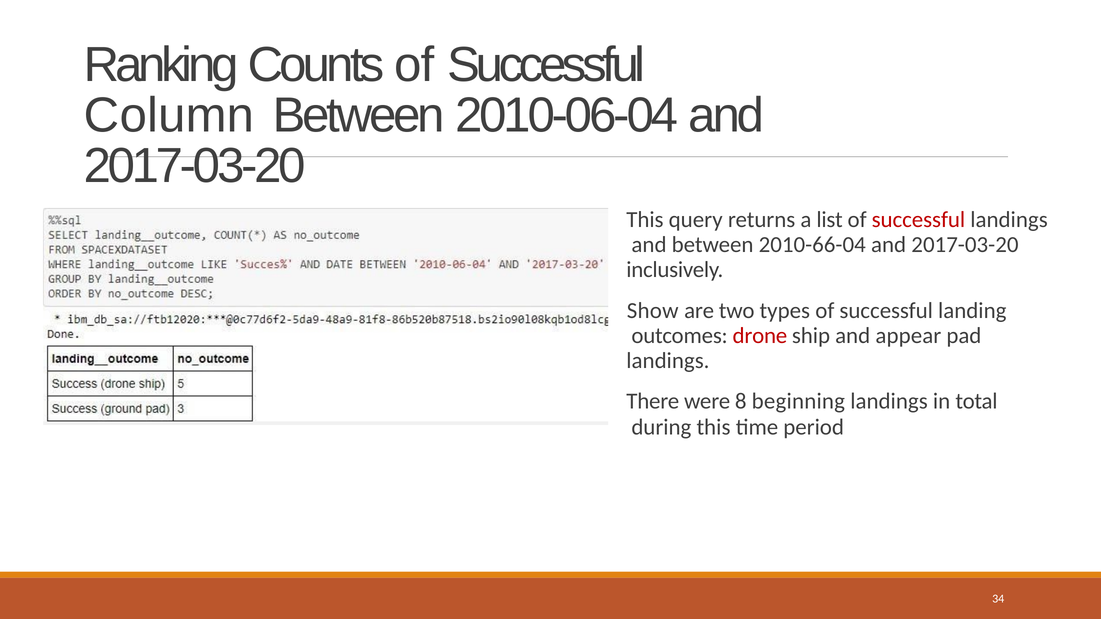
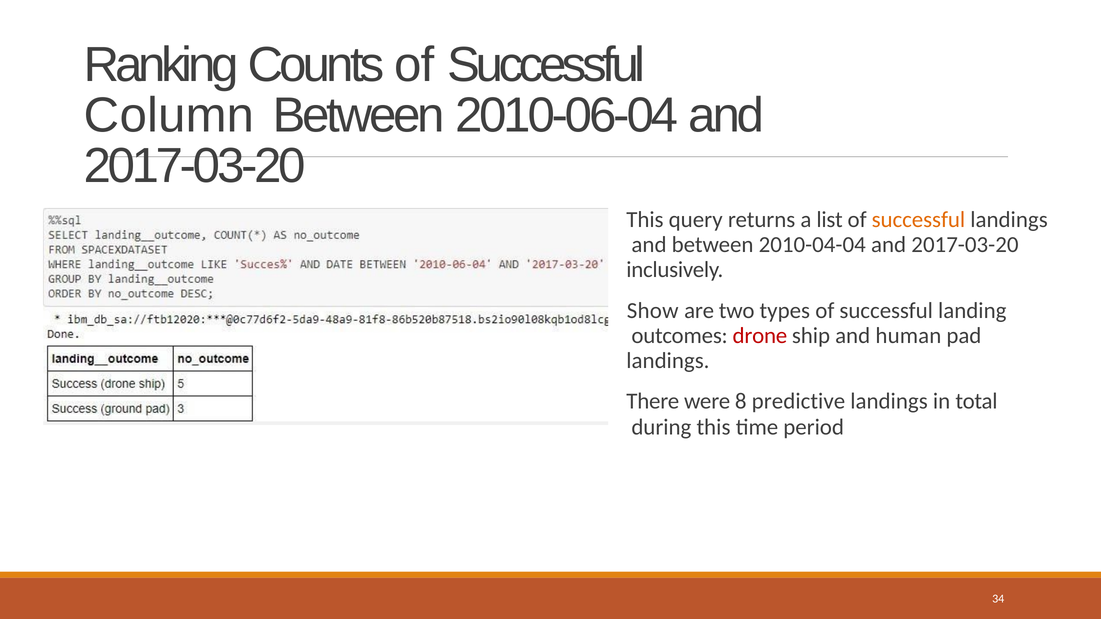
successful colour: red -> orange (918, 220)
2010-66-04: 2010-66-04 -> 2010-04-04 (812, 245)
appear: appear -> human (908, 336)
beginning: beginning -> predictive (798, 401)
